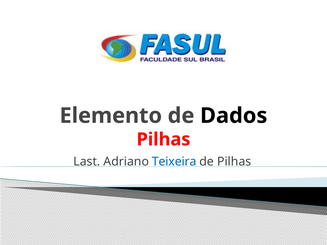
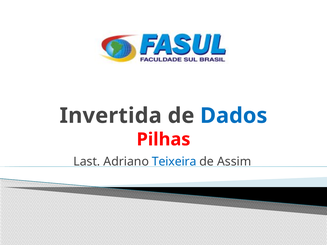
Elemento: Elemento -> Invertida (111, 116)
Dados colour: black -> blue (234, 116)
de Pilhas: Pilhas -> Assim (234, 162)
